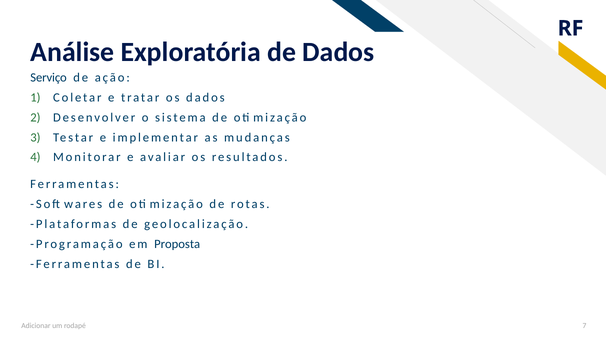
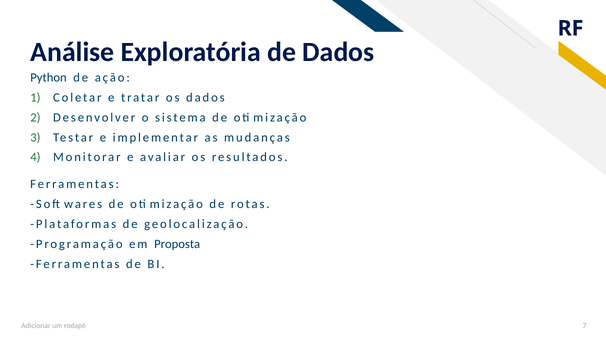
Serviço: Serviço -> Python (49, 77)
